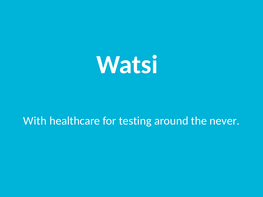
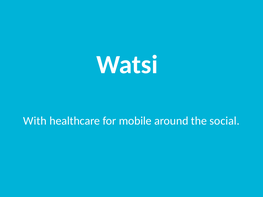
testing: testing -> mobile (135, 121)
never: never -> social (225, 121)
